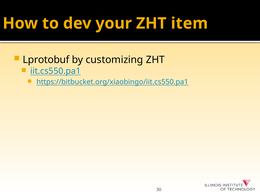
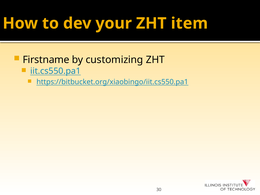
Lprotobuf: Lprotobuf -> Firstname (46, 60)
